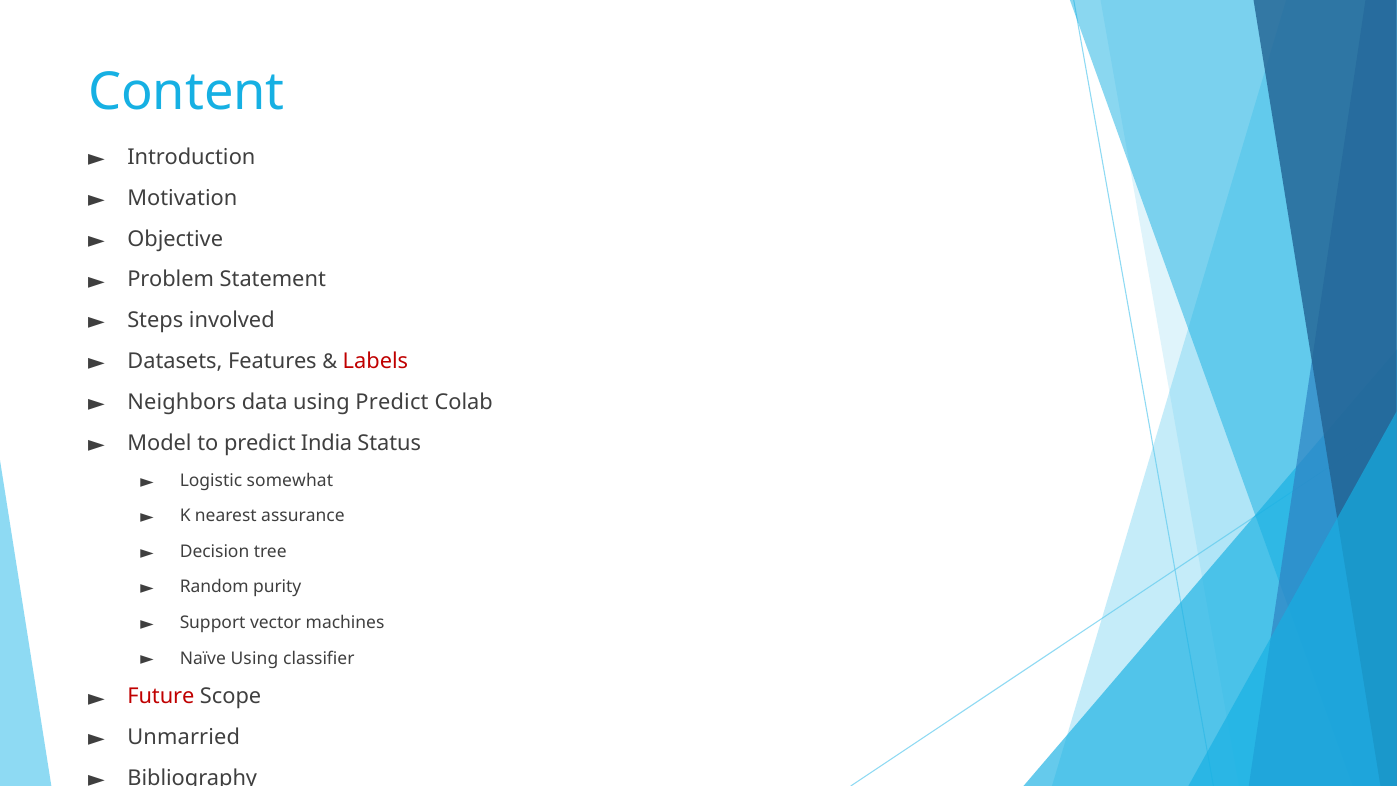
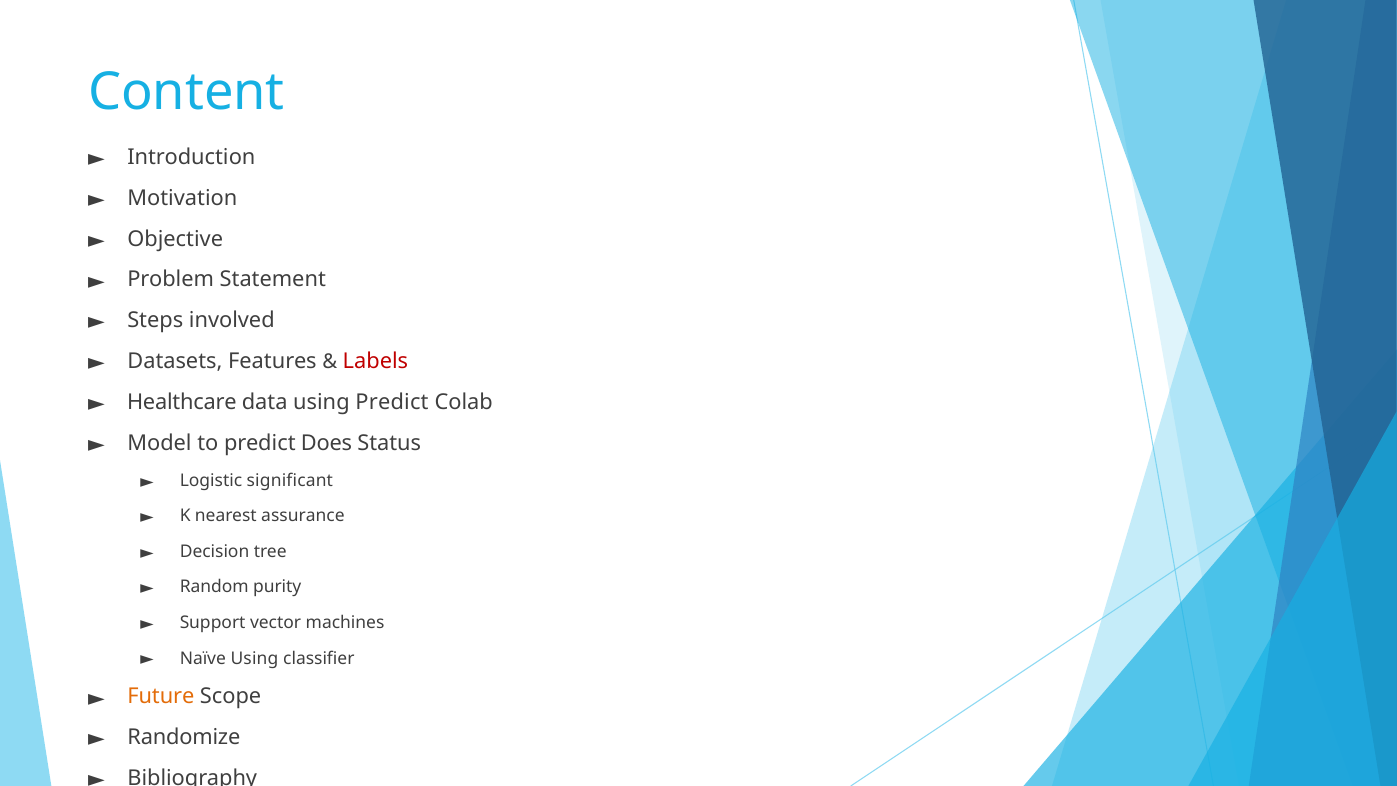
Neighbors: Neighbors -> Healthcare (182, 402)
India: India -> Does (327, 443)
somewhat: somewhat -> significant (290, 481)
Future colour: red -> orange (161, 697)
Unmarried: Unmarried -> Randomize (184, 737)
